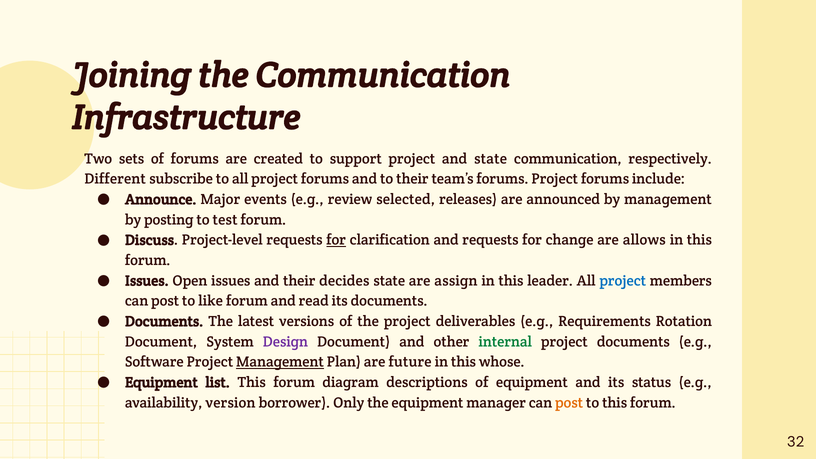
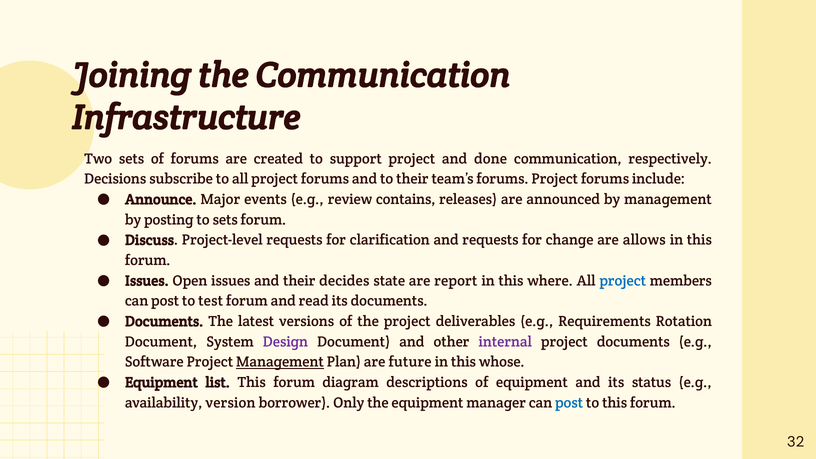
and state: state -> done (491, 159)
Different: Different -> Decisions (115, 179)
selected: selected -> contains (406, 199)
to test: test -> sets (225, 220)
for underline: present -> none (336, 240)
assign: assign -> report (456, 281)
leader: leader -> where (550, 281)
like: like -> test (211, 301)
internal colour: green -> purple (505, 342)
post colour: orange -> blue (569, 403)
